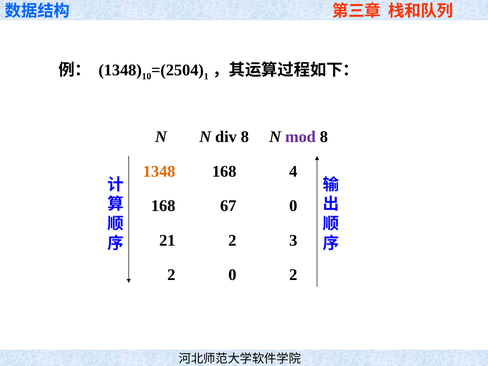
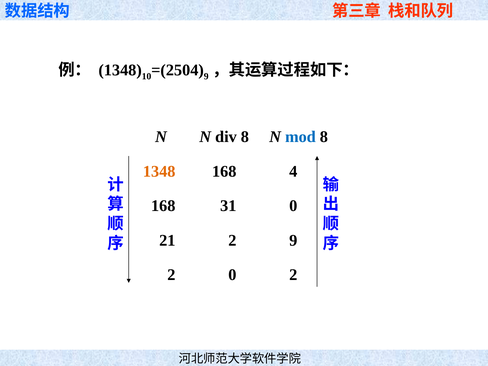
1: 1 -> 9 (206, 76)
mod colour: purple -> blue (300, 137)
67: 67 -> 31 (228, 206)
2 3: 3 -> 9 (293, 240)
